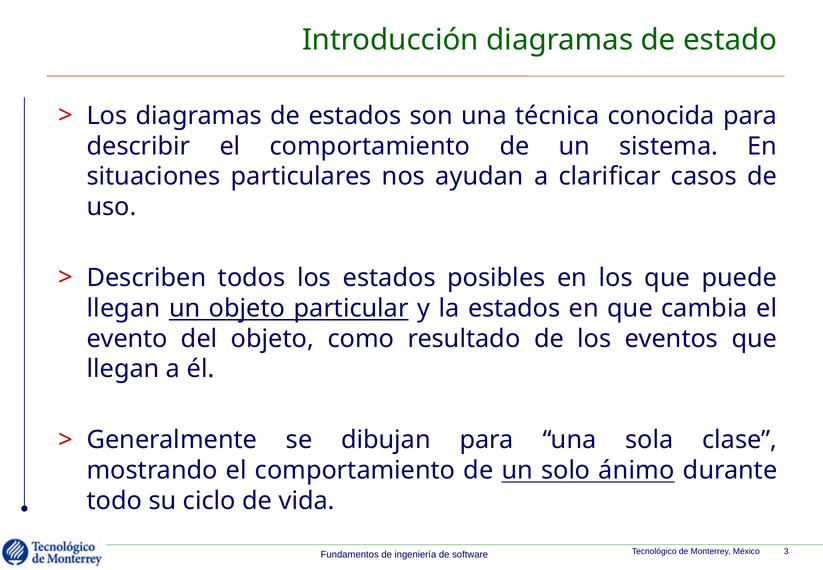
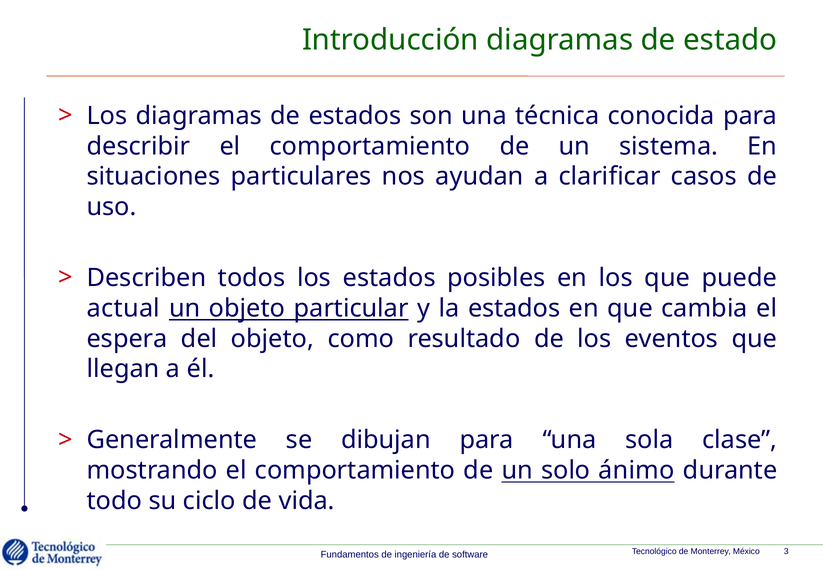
llegan: llegan -> actual (123, 308)
evento: evento -> espera (127, 339)
